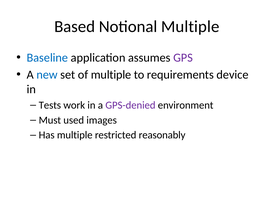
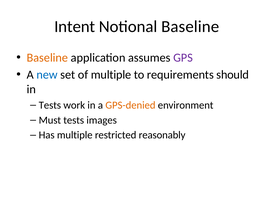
Based: Based -> Intent (75, 27)
Notional Multiple: Multiple -> Baseline (190, 27)
Baseline colour: blue -> orange (47, 57)
device: device -> should (233, 75)
GPS-denied colour: purple -> orange (130, 105)
Must used: used -> tests (74, 120)
